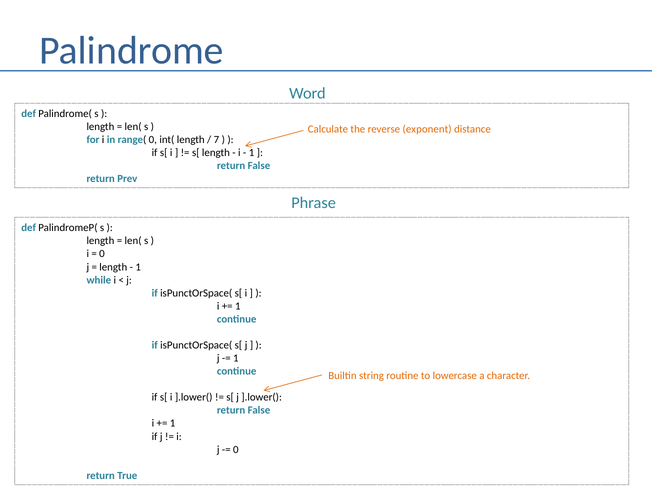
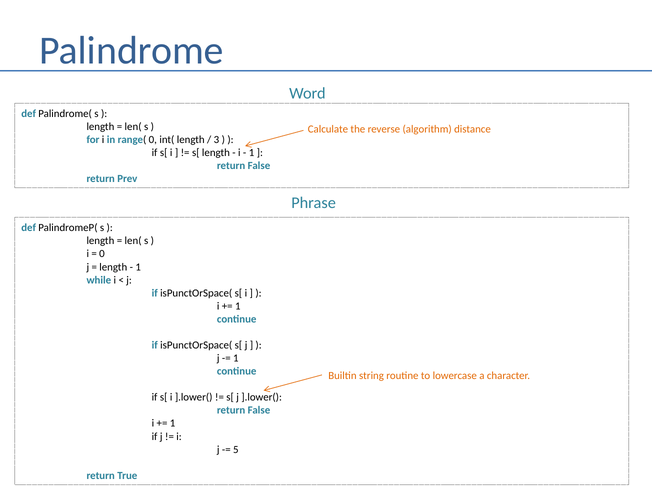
exponent: exponent -> algorithm (427, 129)
7: 7 -> 3 (216, 140)
0: 0 -> 5 (236, 449)
